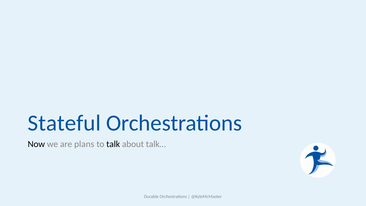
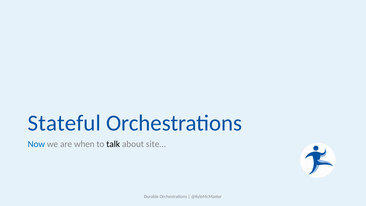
Now colour: black -> blue (36, 144)
plans: plans -> when (84, 144)
talk…: talk… -> site… (156, 144)
